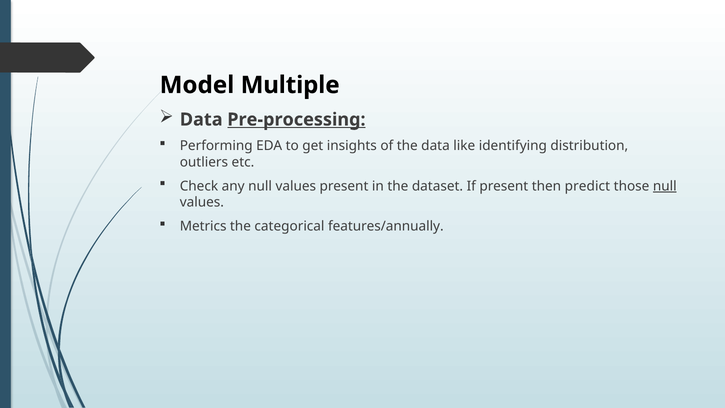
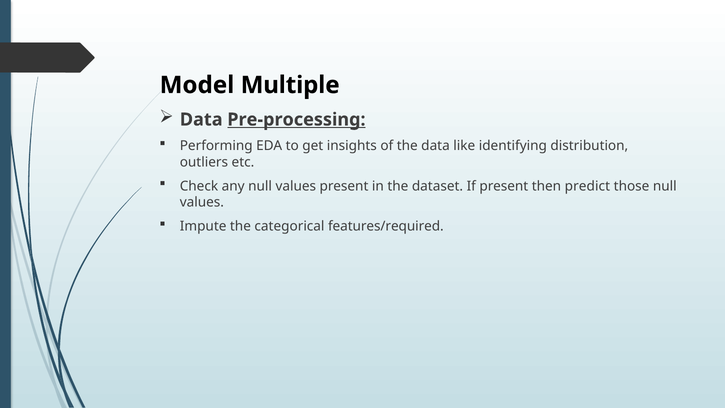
null underline: present -> none (665, 186)
Metrics: Metrics -> Impute (203, 226)
features/annually: features/annually -> features/required (386, 226)
